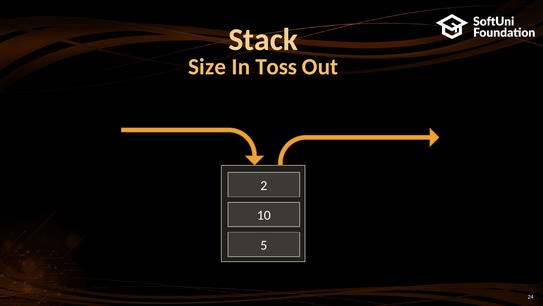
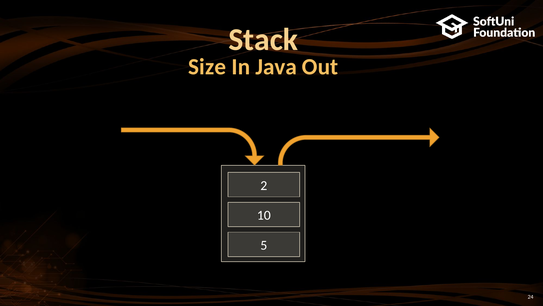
Toss: Toss -> Java (276, 67)
